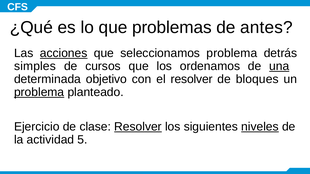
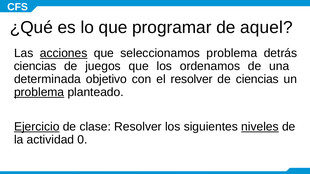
problemas: problemas -> programar (172, 28)
antes: antes -> aquel (266, 28)
simples: simples -> ciencias (35, 66)
cursos: cursos -> juegos (103, 66)
una underline: present -> none (279, 66)
de bloques: bloques -> ciencias (257, 79)
Ejercicio underline: none -> present (37, 127)
Resolver underline: present -> none (138, 127)
5: 5 -> 0 (83, 140)
